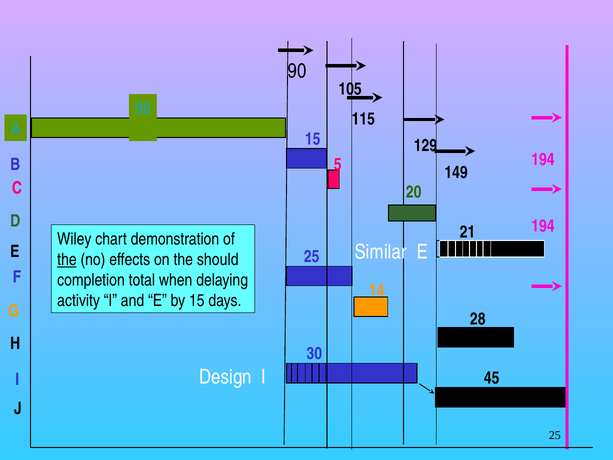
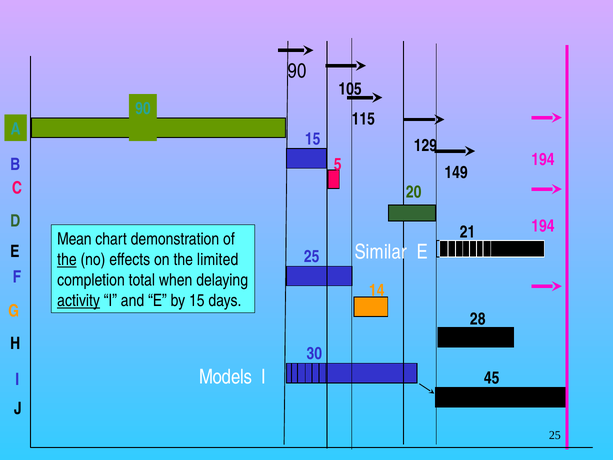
Wiley: Wiley -> Mean (74, 239)
should: should -> limited (218, 260)
activity underline: none -> present (79, 301)
Design: Design -> Models (226, 377)
